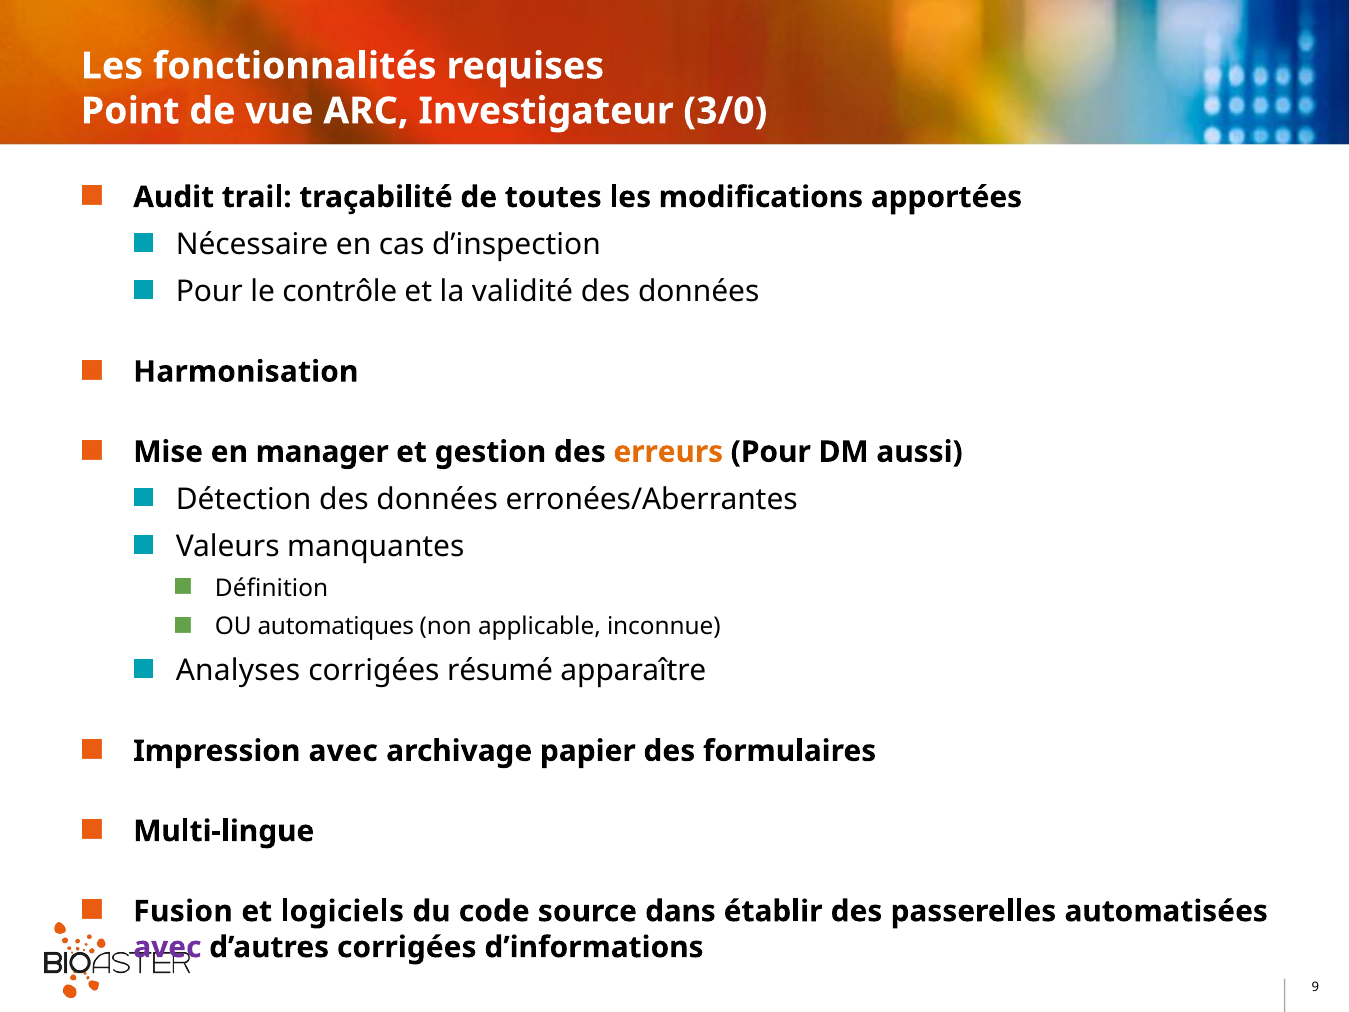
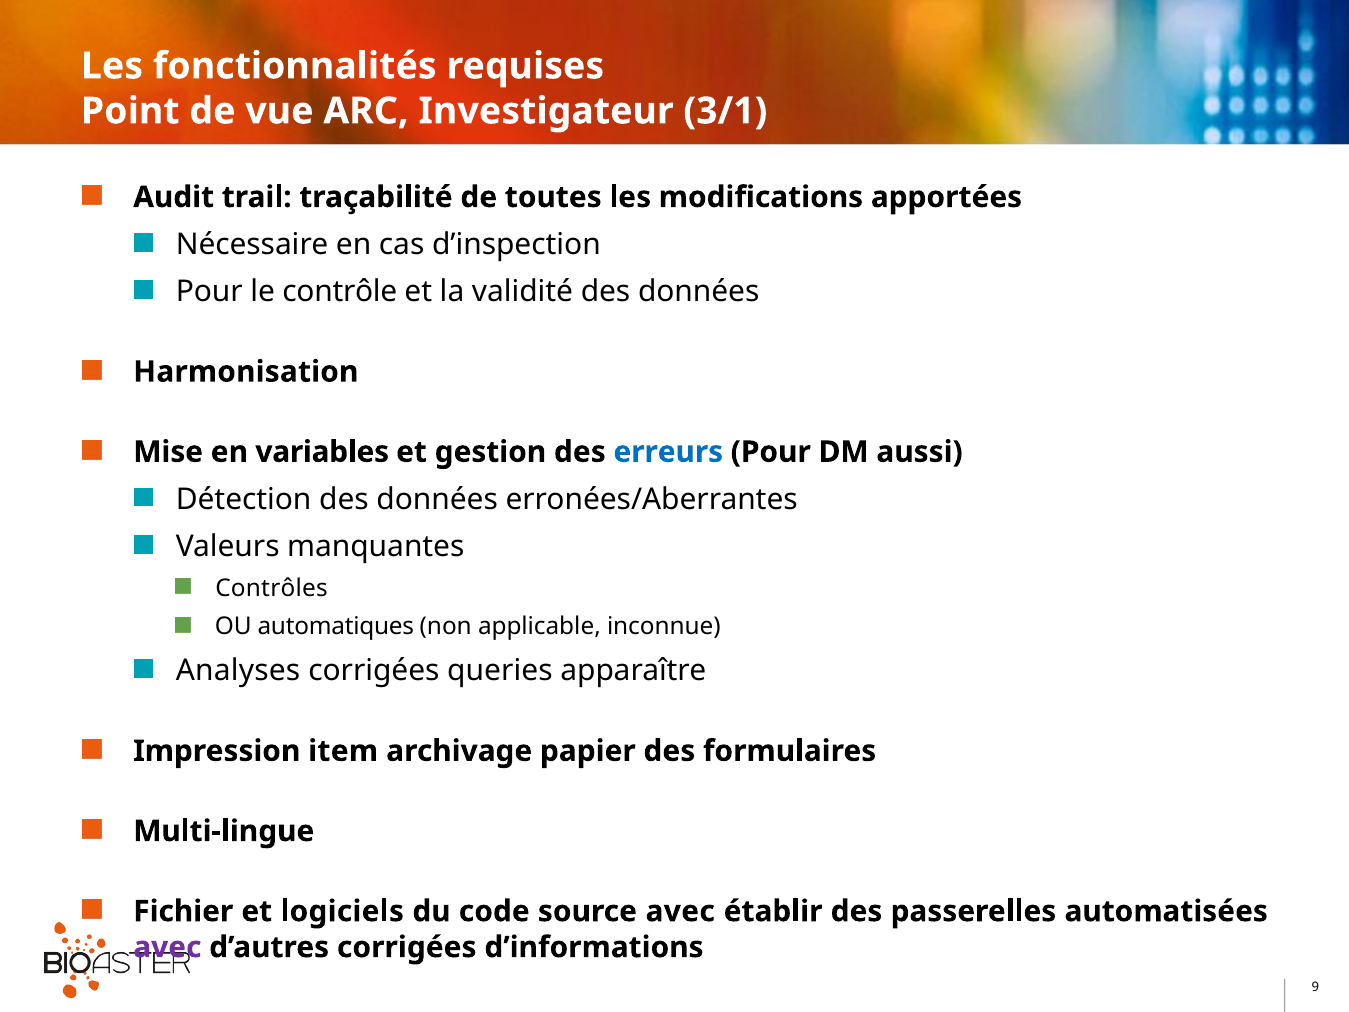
3/0: 3/0 -> 3/1 (725, 111)
manager: manager -> variables (322, 452)
erreurs colour: orange -> blue (668, 452)
Définition: Définition -> Contrôles (272, 588)
résumé: résumé -> queries (500, 671)
Impression avec: avec -> item (343, 751)
Fusion: Fusion -> Fichier (183, 911)
source dans: dans -> avec (680, 911)
